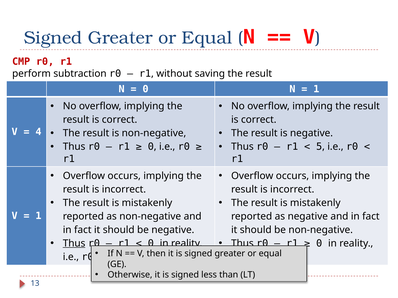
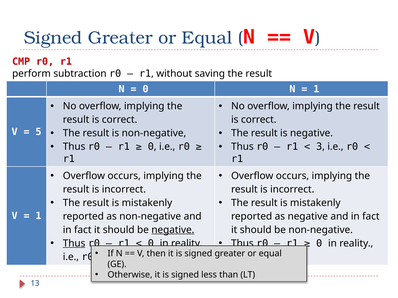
4: 4 -> 5 (38, 132)
5: 5 -> 3 (319, 147)
negative underline: none -> present (173, 230)
